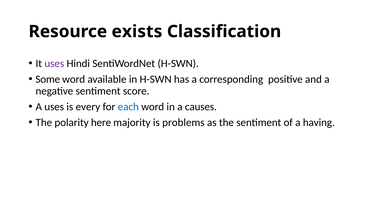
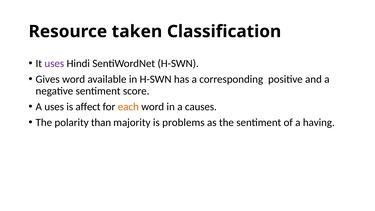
exists: exists -> taken (137, 32)
Some: Some -> Gives (48, 79)
every: every -> affect (88, 107)
each colour: blue -> orange (128, 107)
here: here -> than (101, 122)
